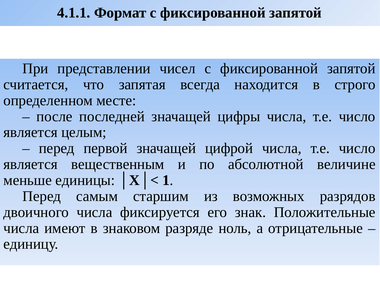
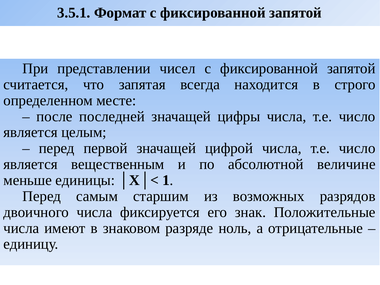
4.1.1: 4.1.1 -> 3.5.1 (74, 13)
